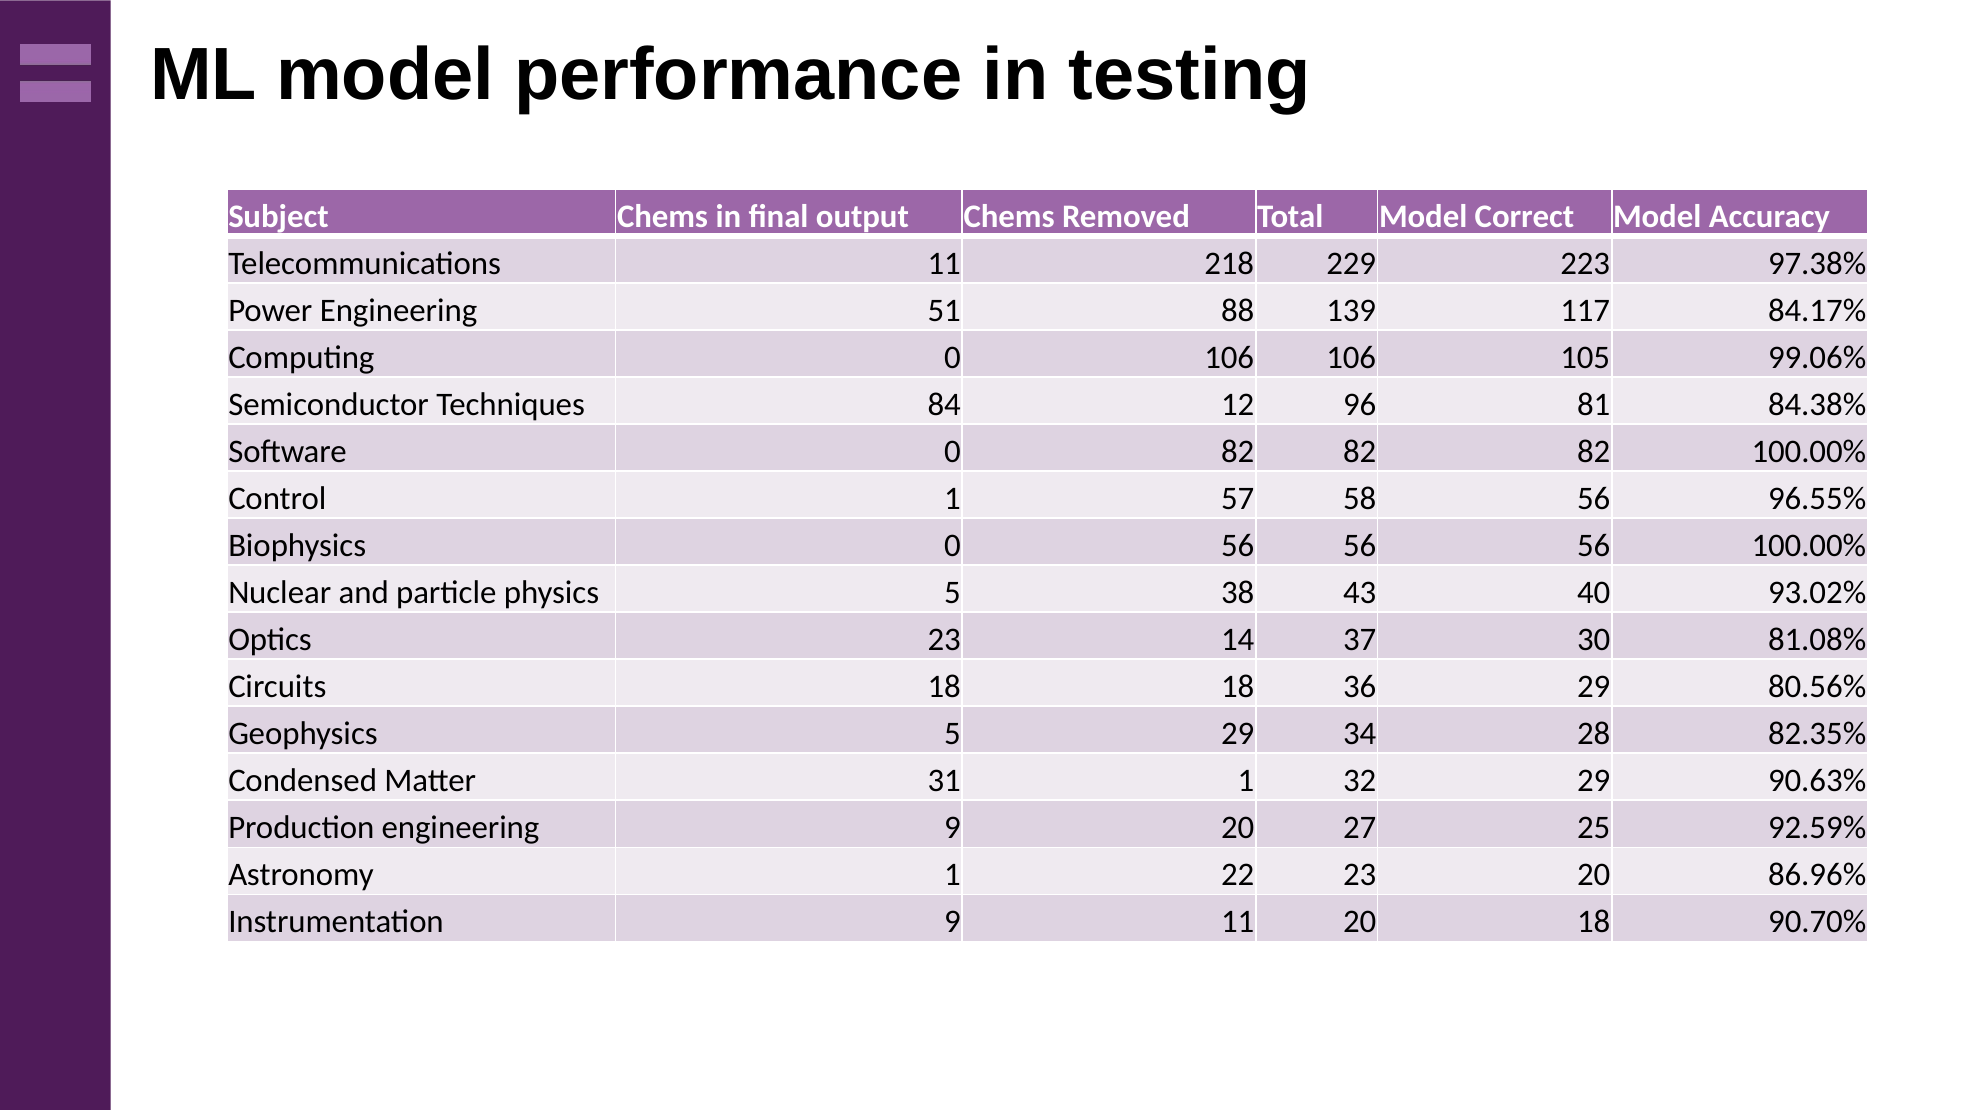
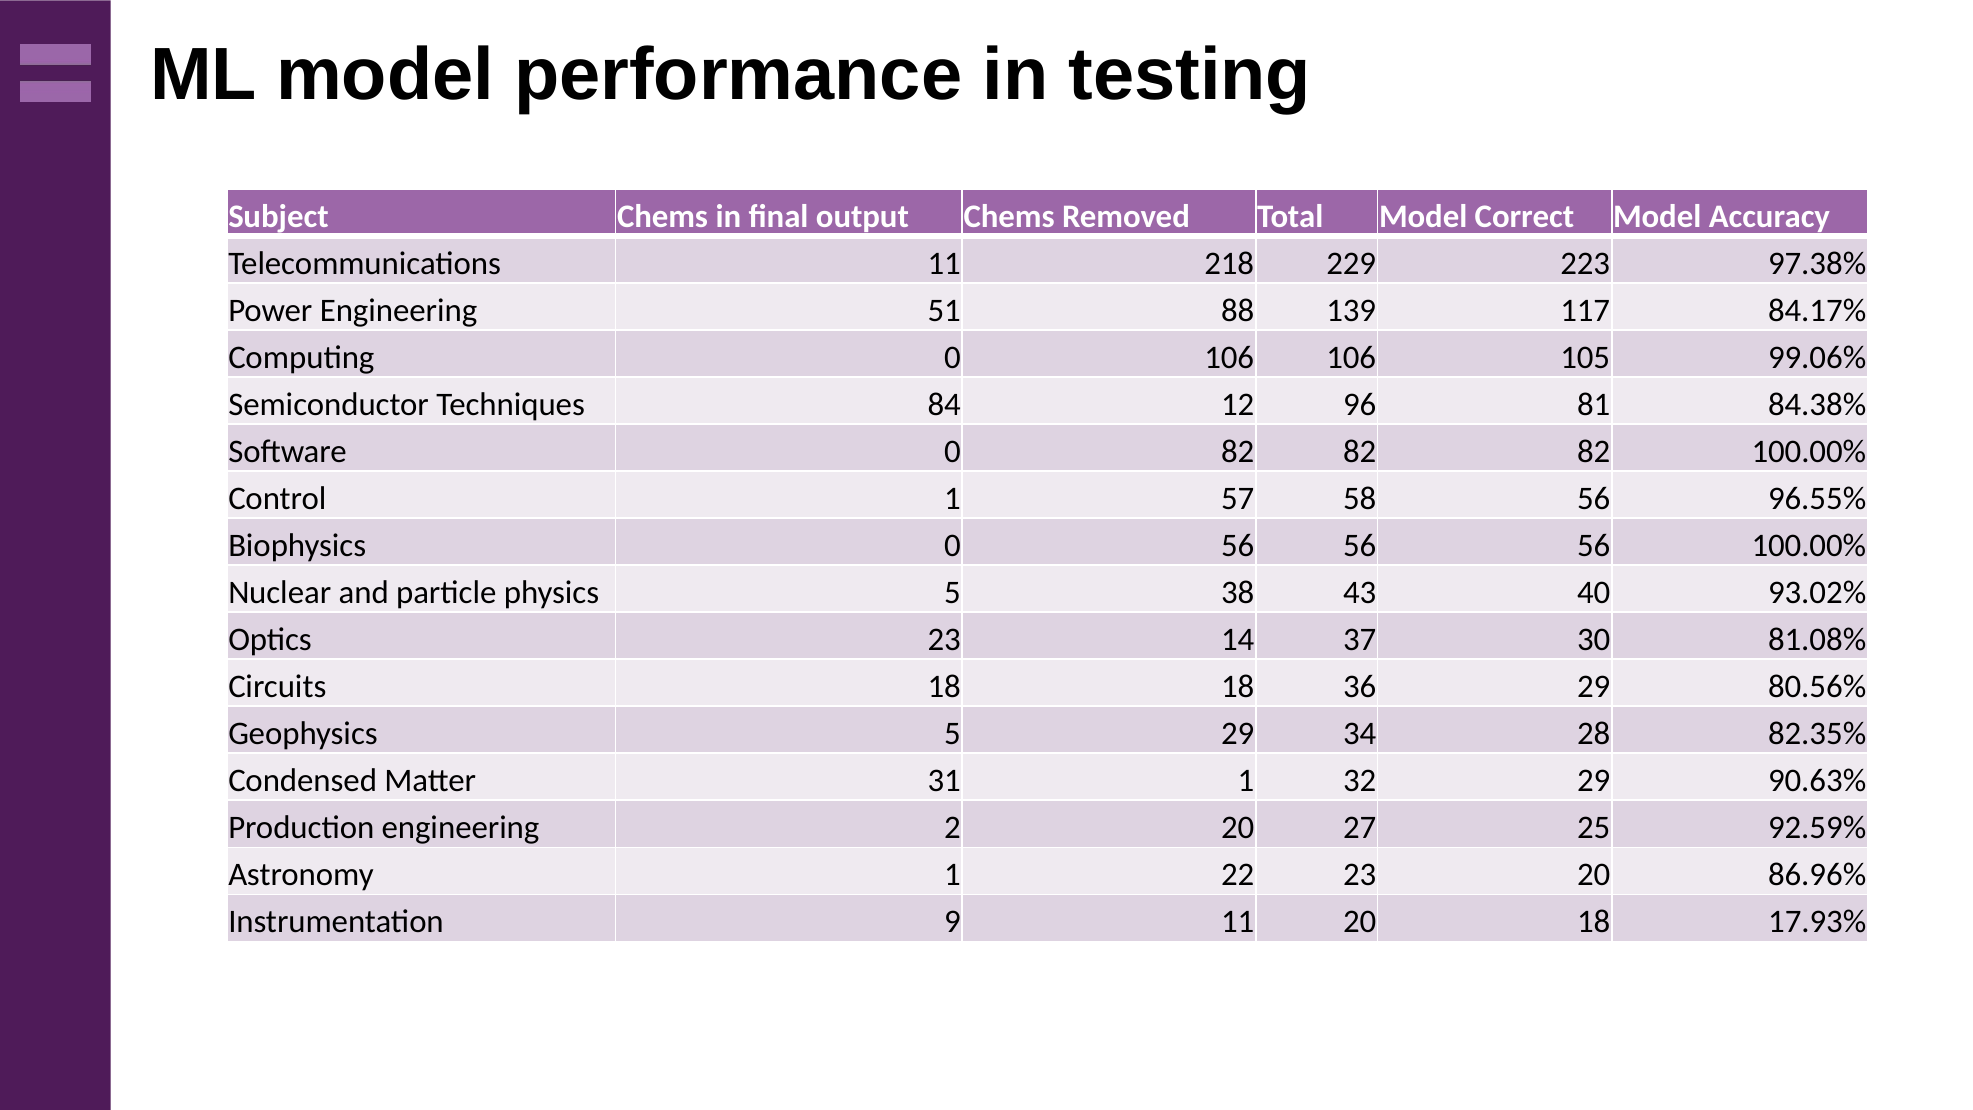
engineering 9: 9 -> 2 (952, 828)
90.70%: 90.70% -> 17.93% (1817, 922)
